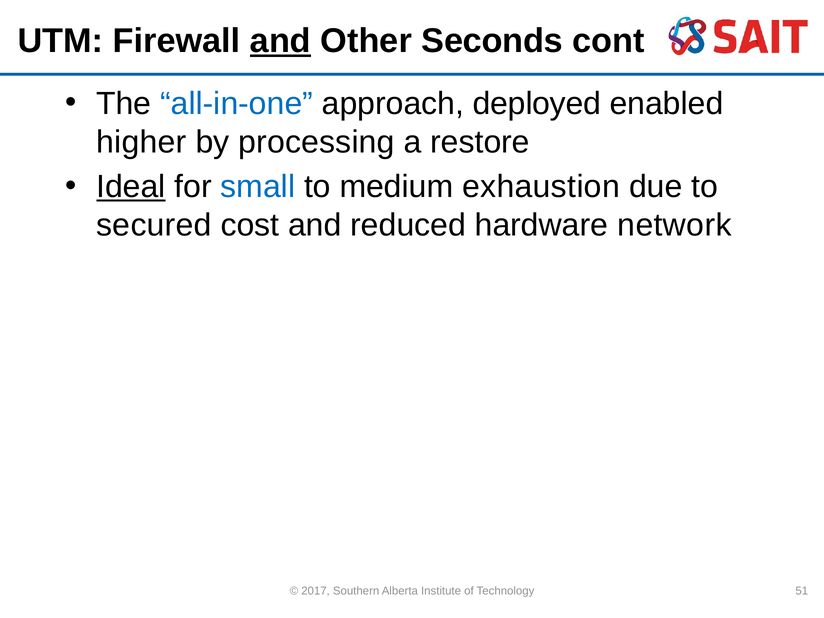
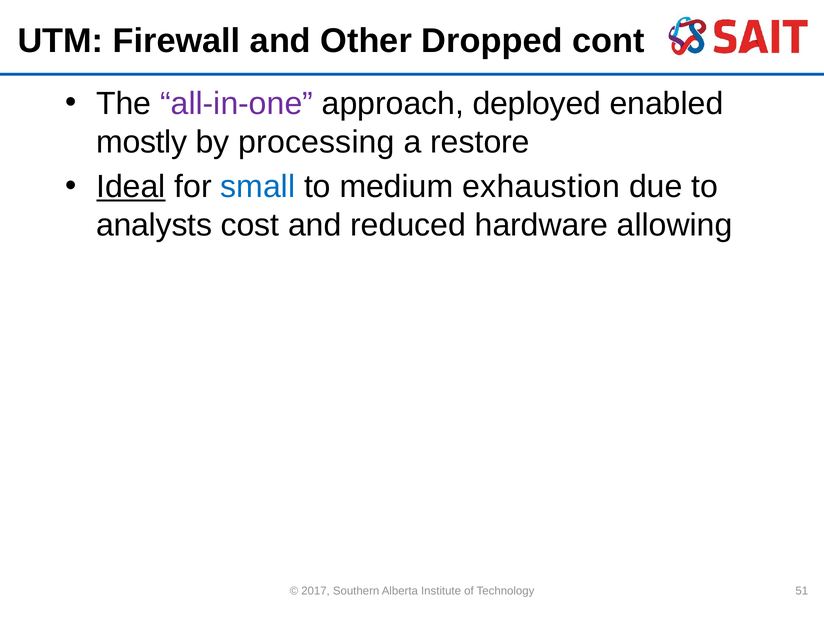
and underline: present -> none (280, 41)
Seconds: Seconds -> Dropped (492, 41)
all-in-one colour: blue -> purple (237, 104)
higher: higher -> mostly (142, 142)
secured: secured -> analysts (154, 225)
network: network -> allowing (675, 225)
